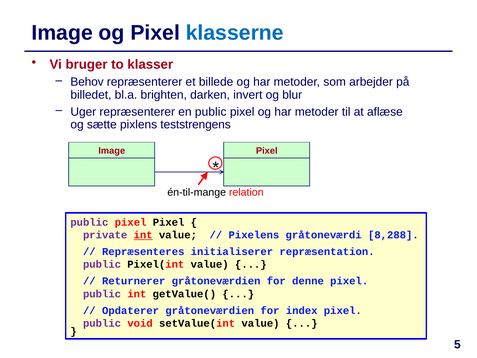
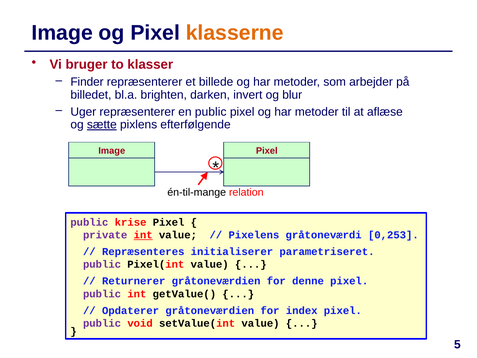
klasserne colour: blue -> orange (235, 33)
Behov: Behov -> Finder (87, 82)
sætte underline: none -> present (102, 125)
teststrengens: teststrengens -> efterfølgende (196, 125)
pixel: pixel -> krise (131, 222)
8,288: 8,288 -> 0,253 (393, 235)
repræsentation: repræsentation -> parametriseret (327, 252)
